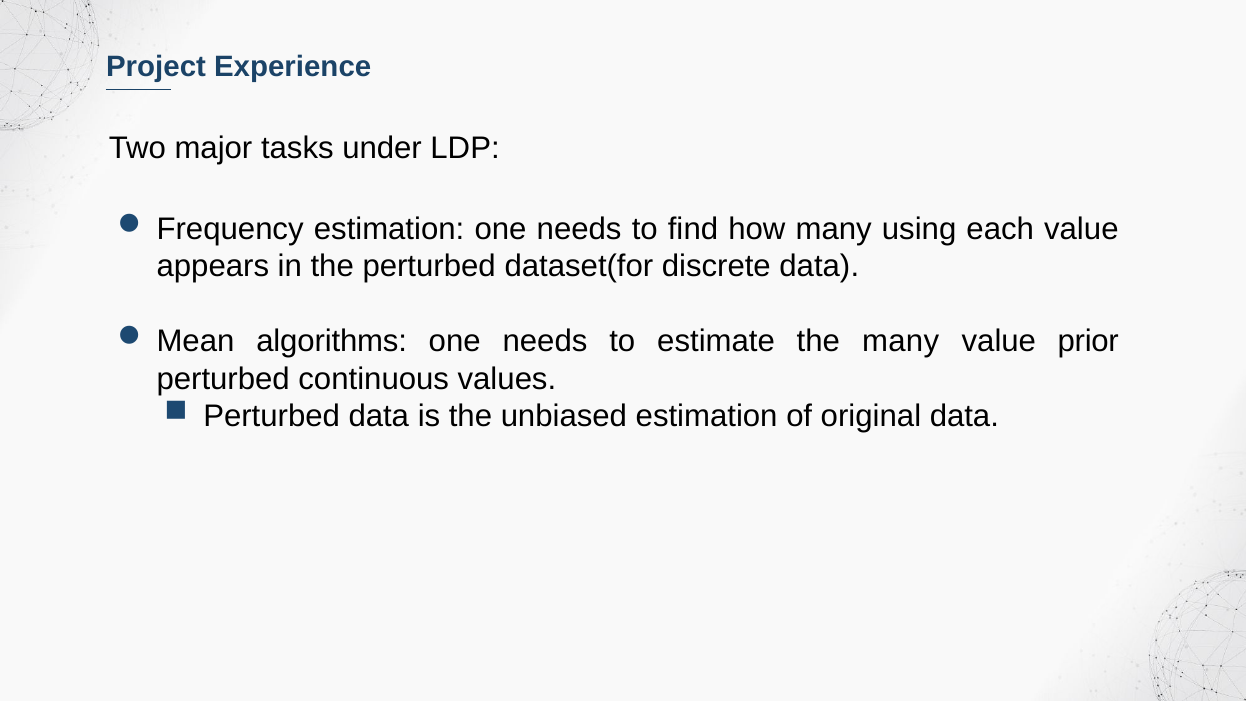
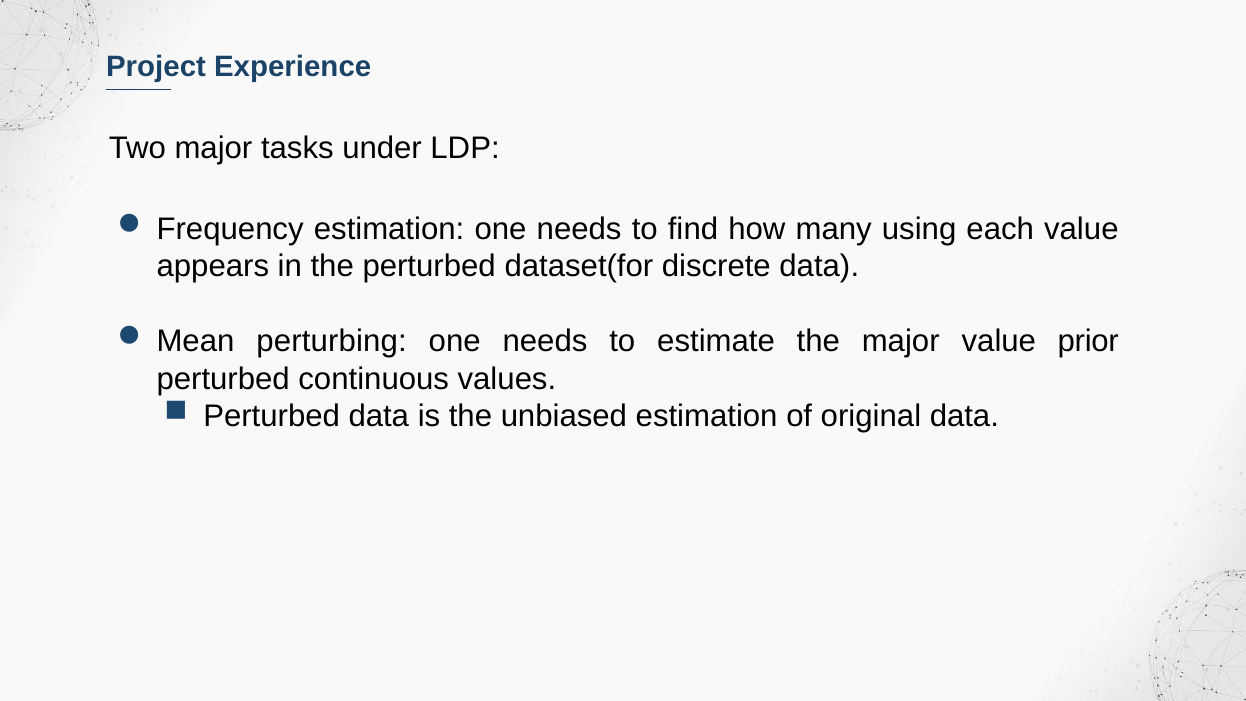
algorithms: algorithms -> perturbing (331, 341)
the many: many -> major (901, 341)
